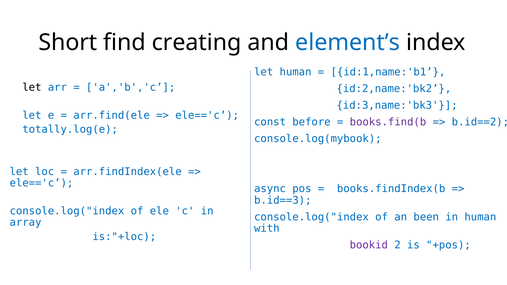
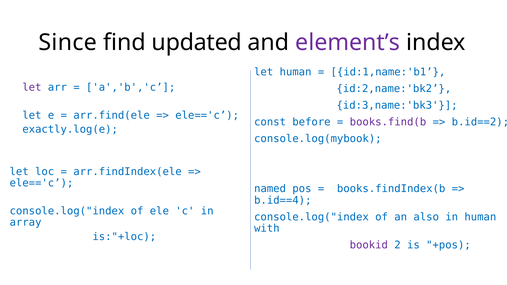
Short: Short -> Since (68, 43)
creating: creating -> updated (197, 43)
element’s colour: blue -> purple (348, 43)
let colour: black -> purple (32, 87)
totally.log(e: totally.log(e -> exactly.log(e (70, 129)
async: async -> named (270, 189)
b.id==3: b.id==3 -> b.id==4 (283, 200)
been: been -> also (426, 217)
